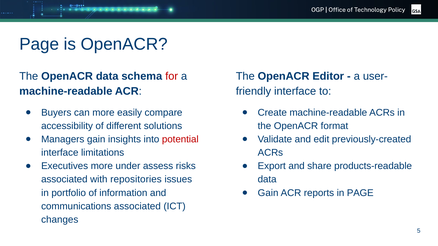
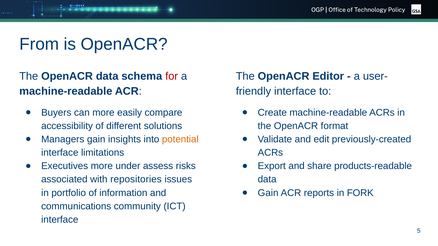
Page: Page -> From (39, 44)
potential colour: red -> orange (180, 139)
in PAGE: PAGE -> FORK (360, 193)
communications associated: associated -> community (137, 207)
changes: changes -> interface (60, 220)
